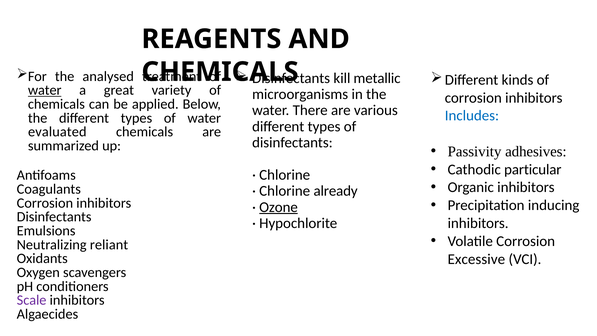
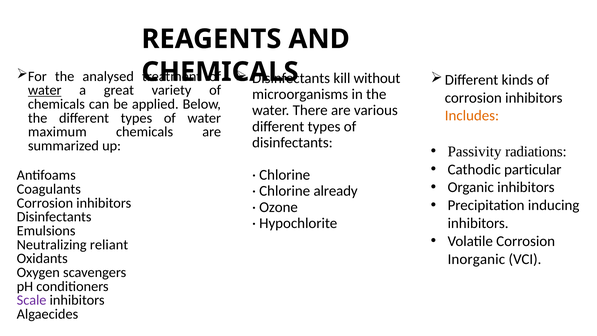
metallic: metallic -> without (377, 78)
Includes colour: blue -> orange (472, 116)
evaluated: evaluated -> maximum (57, 132)
adhesives: adhesives -> radiations (536, 151)
Ozone underline: present -> none (278, 207)
Excessive: Excessive -> Inorganic (476, 259)
